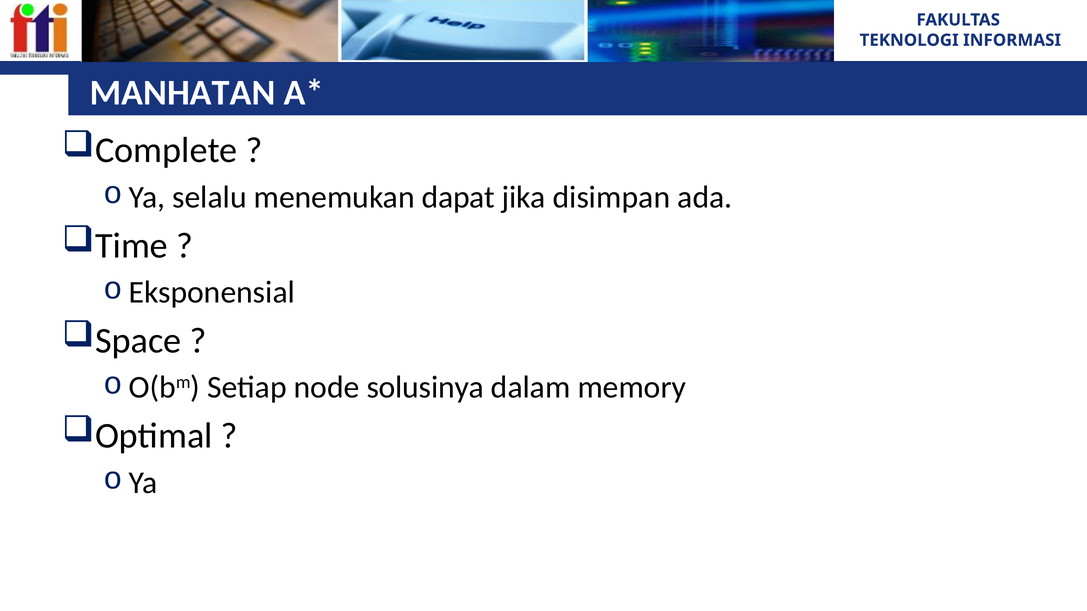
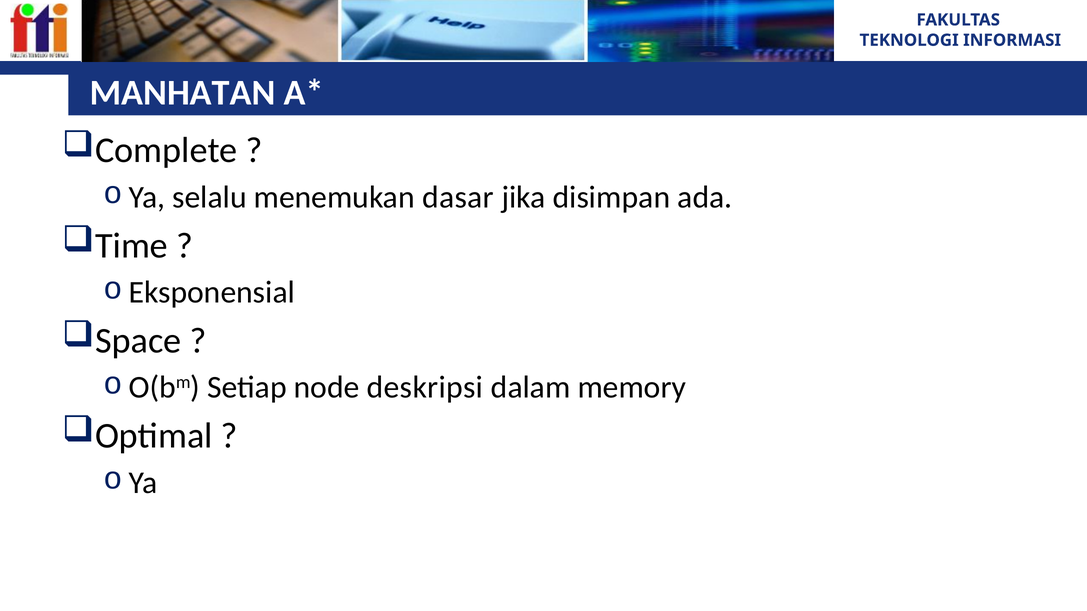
dapat: dapat -> dasar (458, 197)
solusinya: solusinya -> deskripsi (425, 388)
